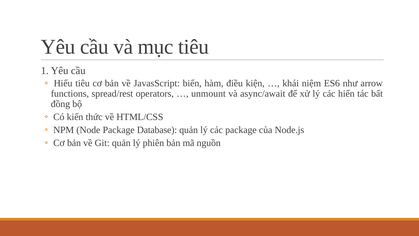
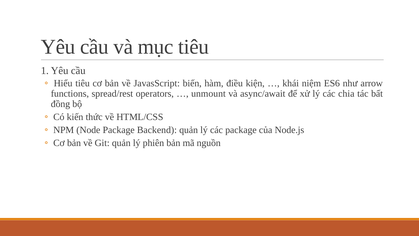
hiển: hiển -> chia (346, 94)
Database: Database -> Backend (157, 130)
